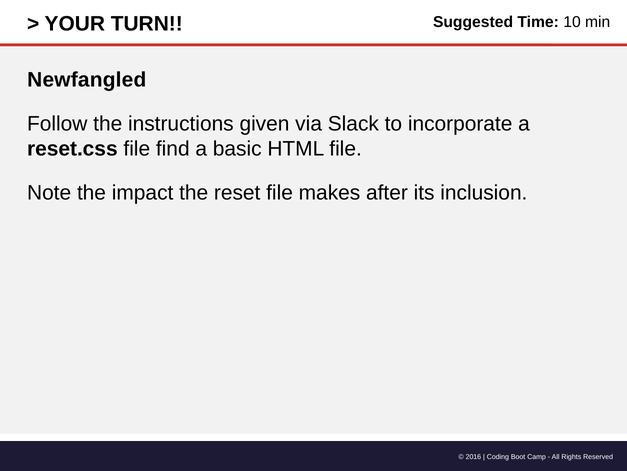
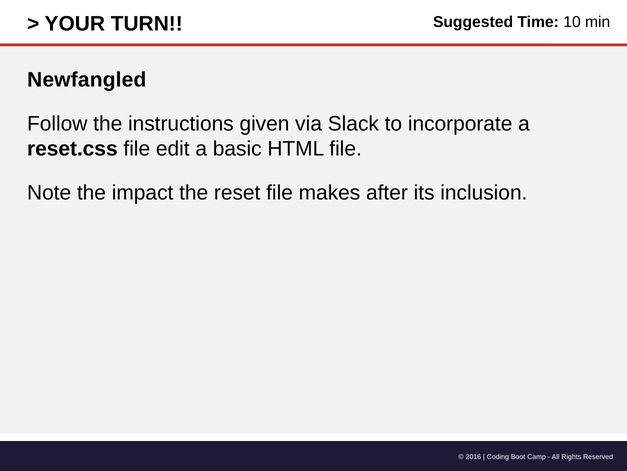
find: find -> edit (173, 149)
